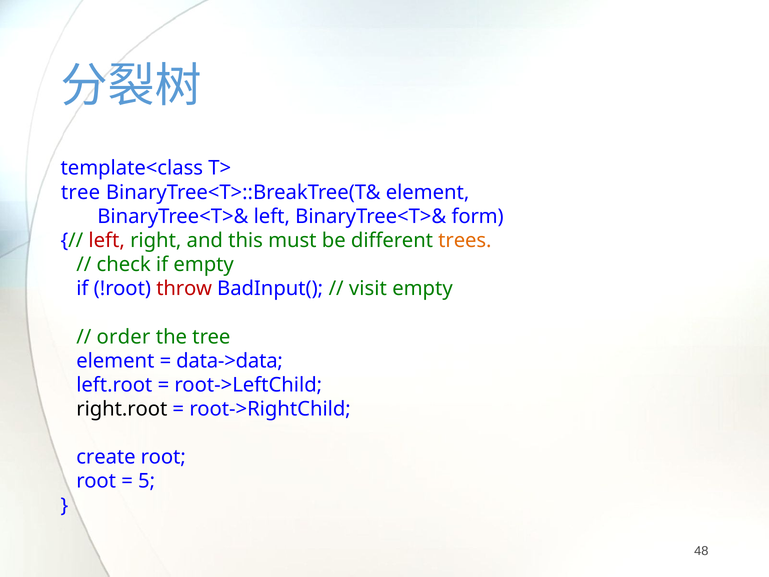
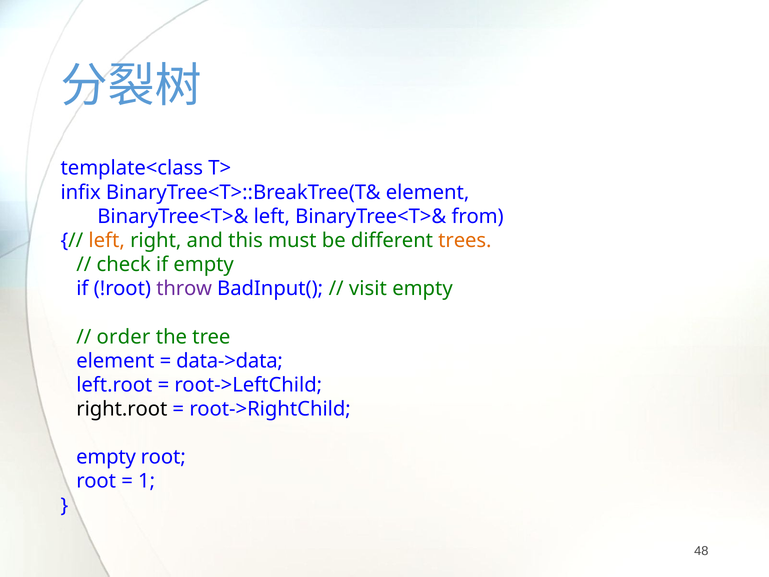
tree: tree -> infix (81, 192)
form: form -> from (478, 216)
left colour: red -> orange (107, 240)
throw colour: red -> purple (184, 289)
create: create -> empty (106, 457)
5: 5 -> 1 (147, 481)
